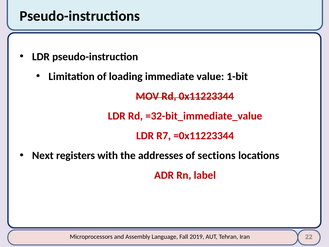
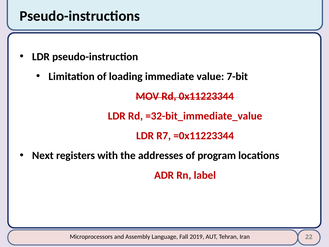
1-bit: 1-bit -> 7-bit (237, 76)
sections: sections -> program (217, 155)
